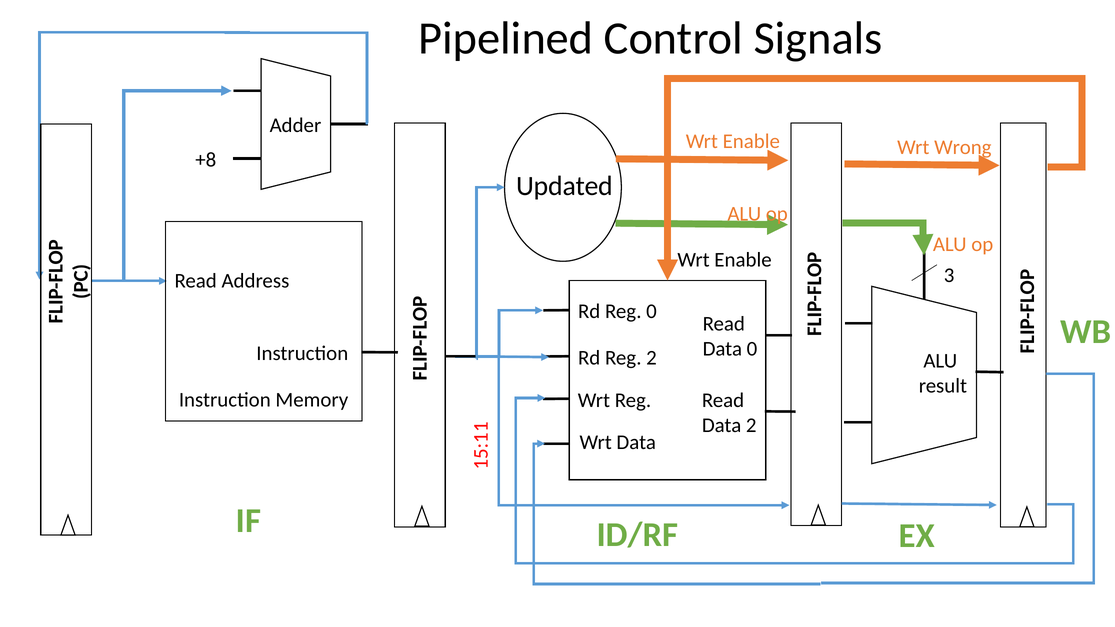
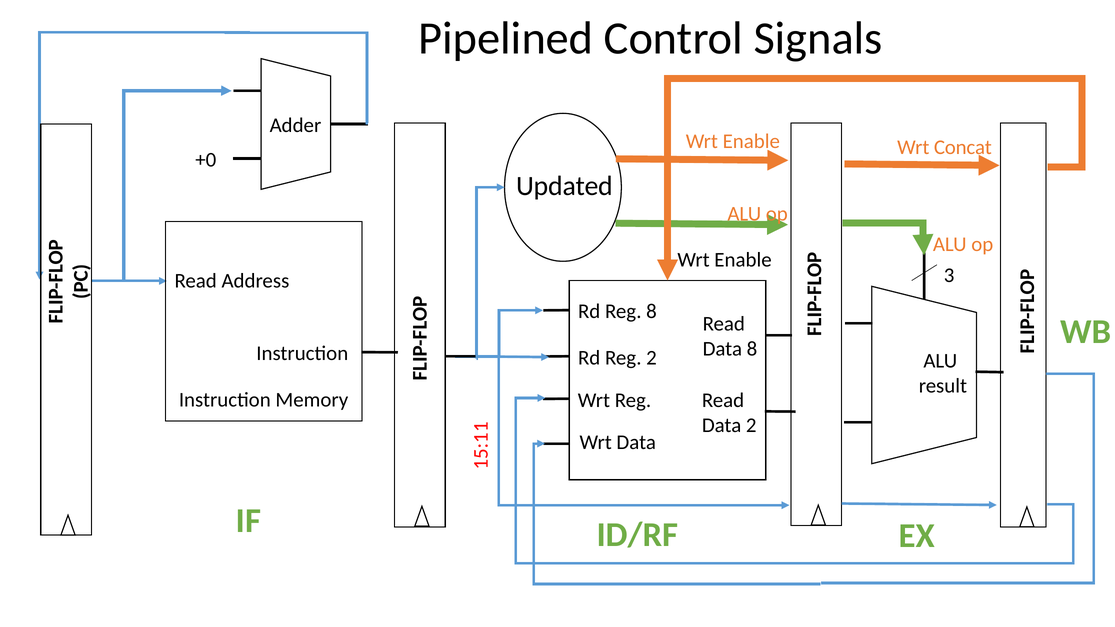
Wrong: Wrong -> Concat (963, 148)
+8: +8 -> +0 (206, 160)
Reg 0: 0 -> 8 (651, 312)
Data 0: 0 -> 8 (752, 349)
